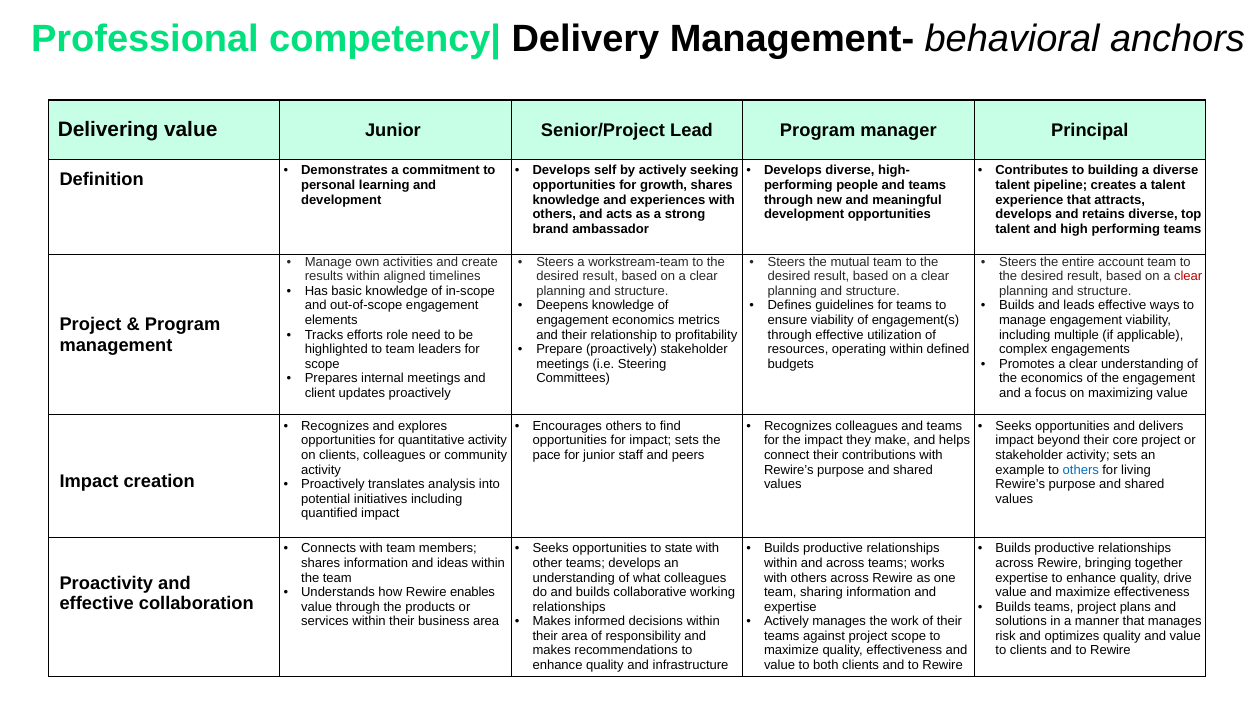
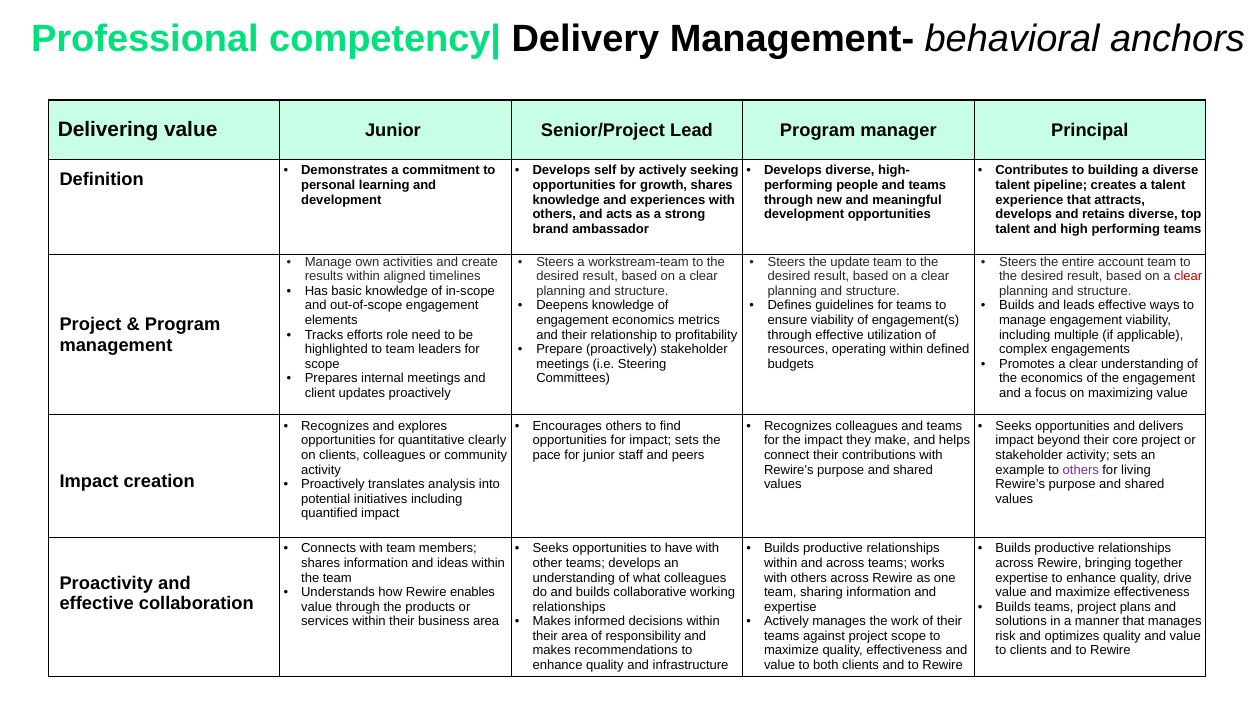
mutual: mutual -> update (850, 262)
quantitative activity: activity -> clearly (487, 441)
others colour: blue -> purple (1081, 470)
state: state -> have (679, 549)
